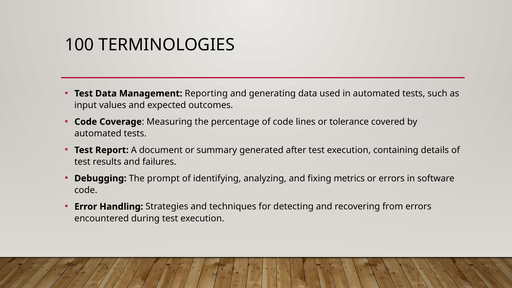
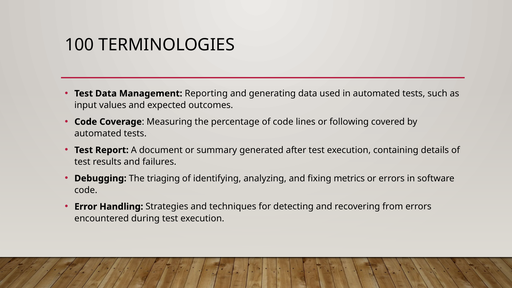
tolerance: tolerance -> following (349, 122)
prompt: prompt -> triaging (163, 178)
